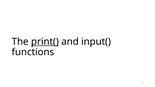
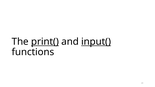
input( underline: none -> present (96, 42)
